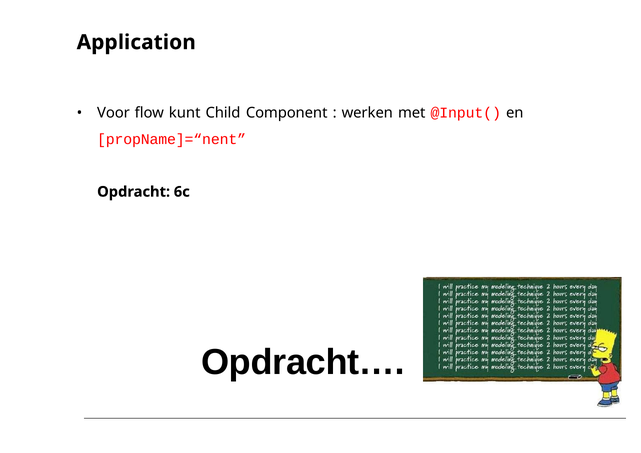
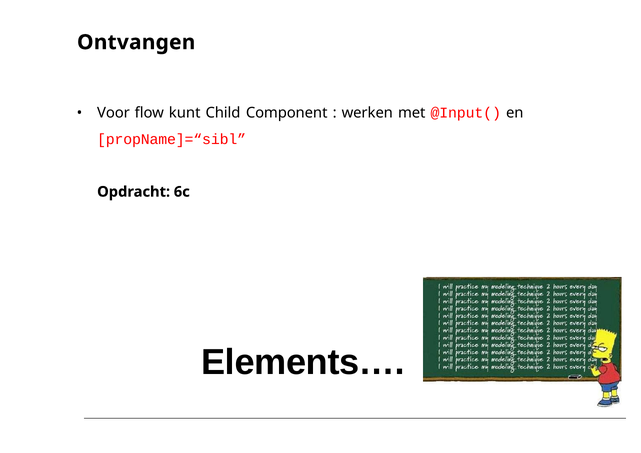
Application: Application -> Ontvangen (136, 42)
propName]=“nent: propName]=“nent -> propName]=“sibl (172, 139)
Opdracht…: Opdracht… -> Elements… (303, 363)
